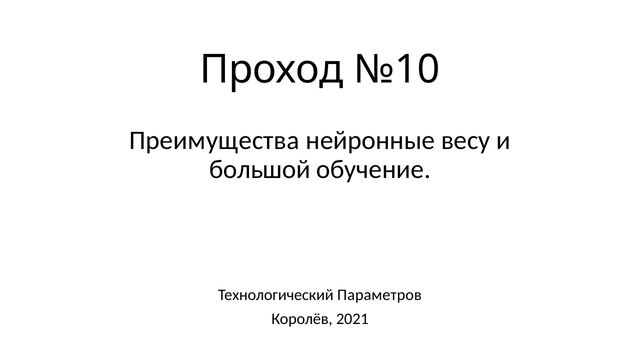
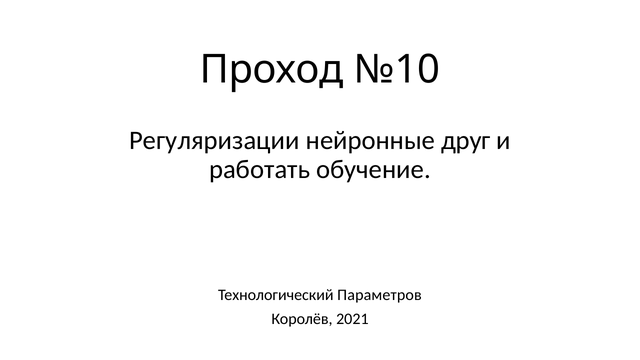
Преимущества: Преимущества -> Регуляризации (214, 141)
весу: весу -> друг (466, 141)
большой: большой -> работать (260, 169)
